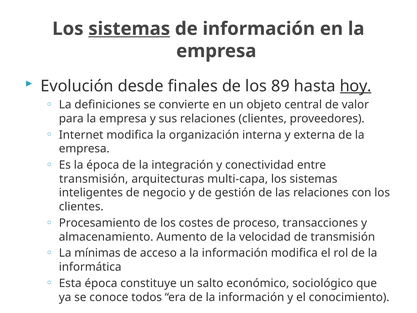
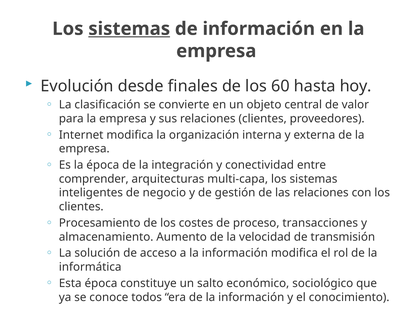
89: 89 -> 60 (280, 86)
hoy underline: present -> none (356, 86)
definiciones: definiciones -> clasificación (107, 105)
transmisión: transmisión -> comprender (94, 179)
mínimas: mínimas -> solución (97, 253)
